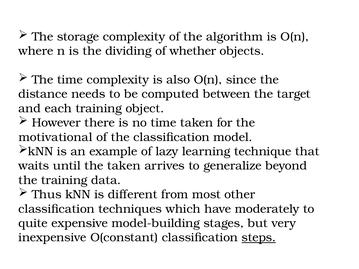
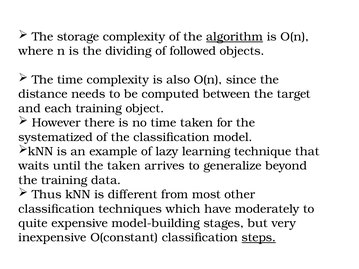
algorithm underline: none -> present (235, 37)
whether: whether -> followed (193, 51)
motivational: motivational -> systematized (56, 137)
